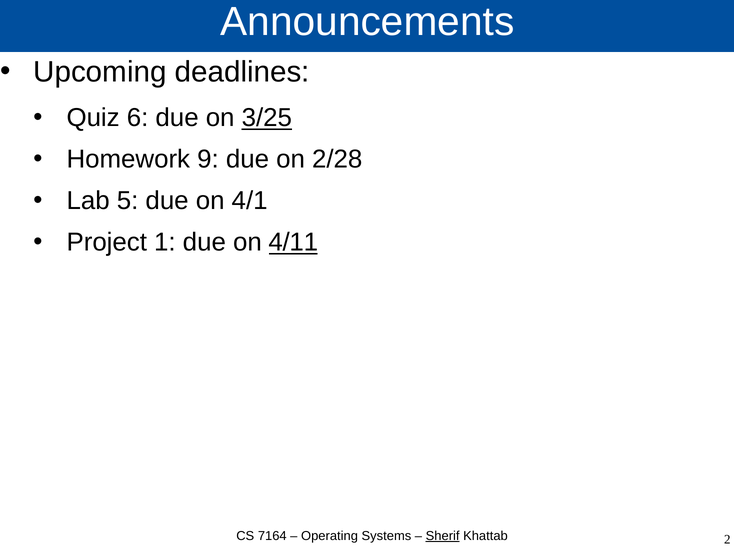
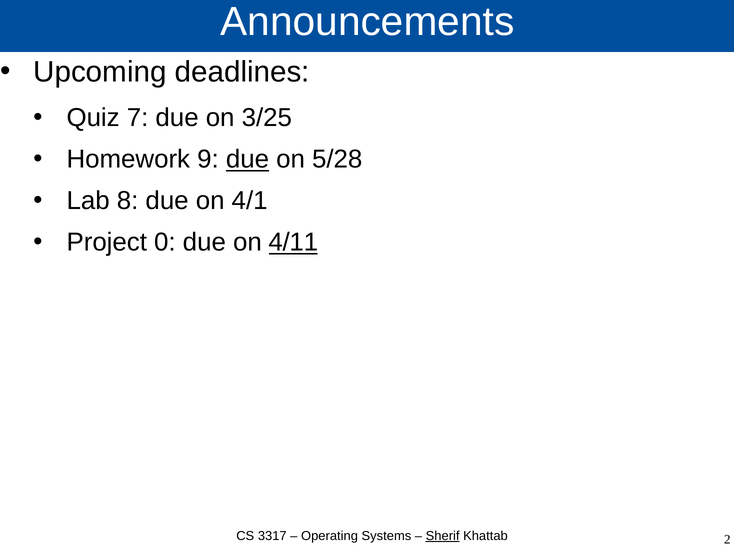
6: 6 -> 7 (138, 118)
3/25 underline: present -> none (267, 118)
due underline: none -> present (247, 160)
2/28: 2/28 -> 5/28 (337, 160)
5: 5 -> 8 (128, 201)
1: 1 -> 0 (165, 243)
7164: 7164 -> 3317 (272, 536)
